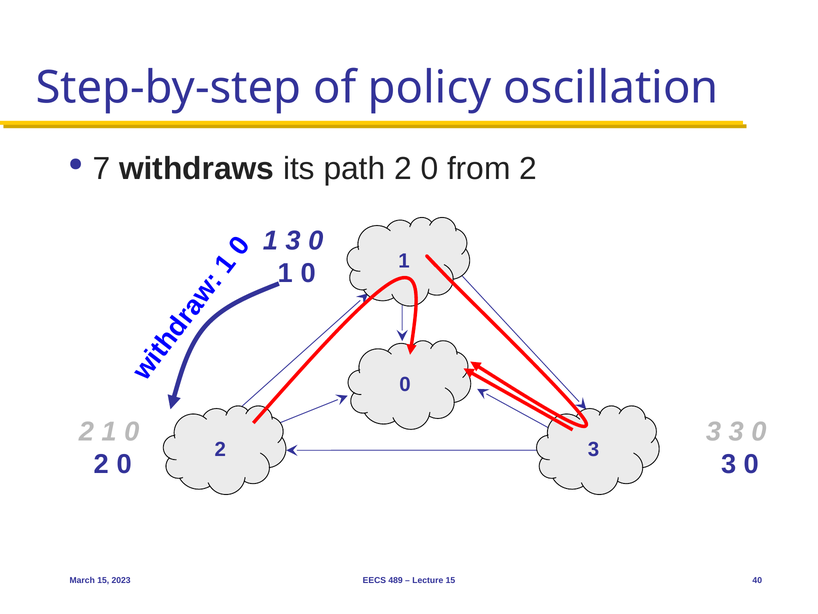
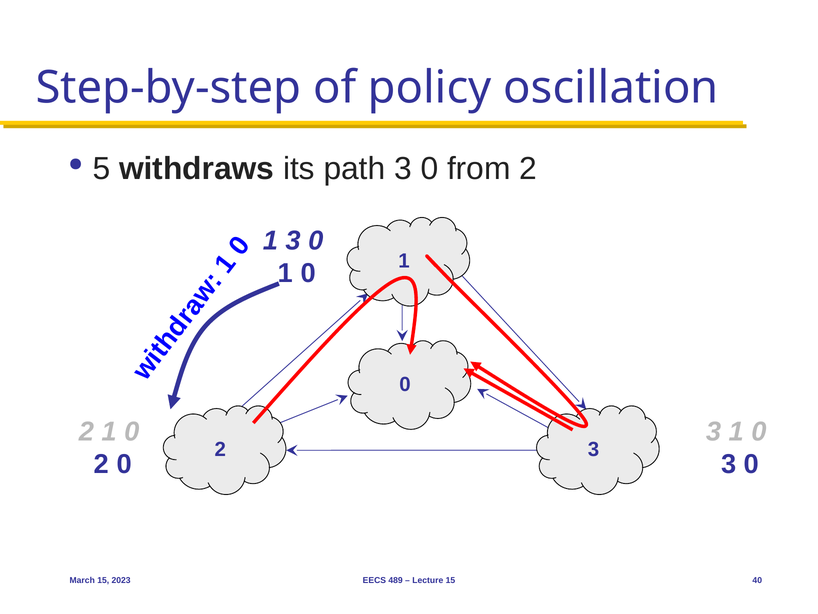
7: 7 -> 5 (101, 169)
path 2: 2 -> 3 (403, 169)
3 3: 3 -> 1 (736, 431)
